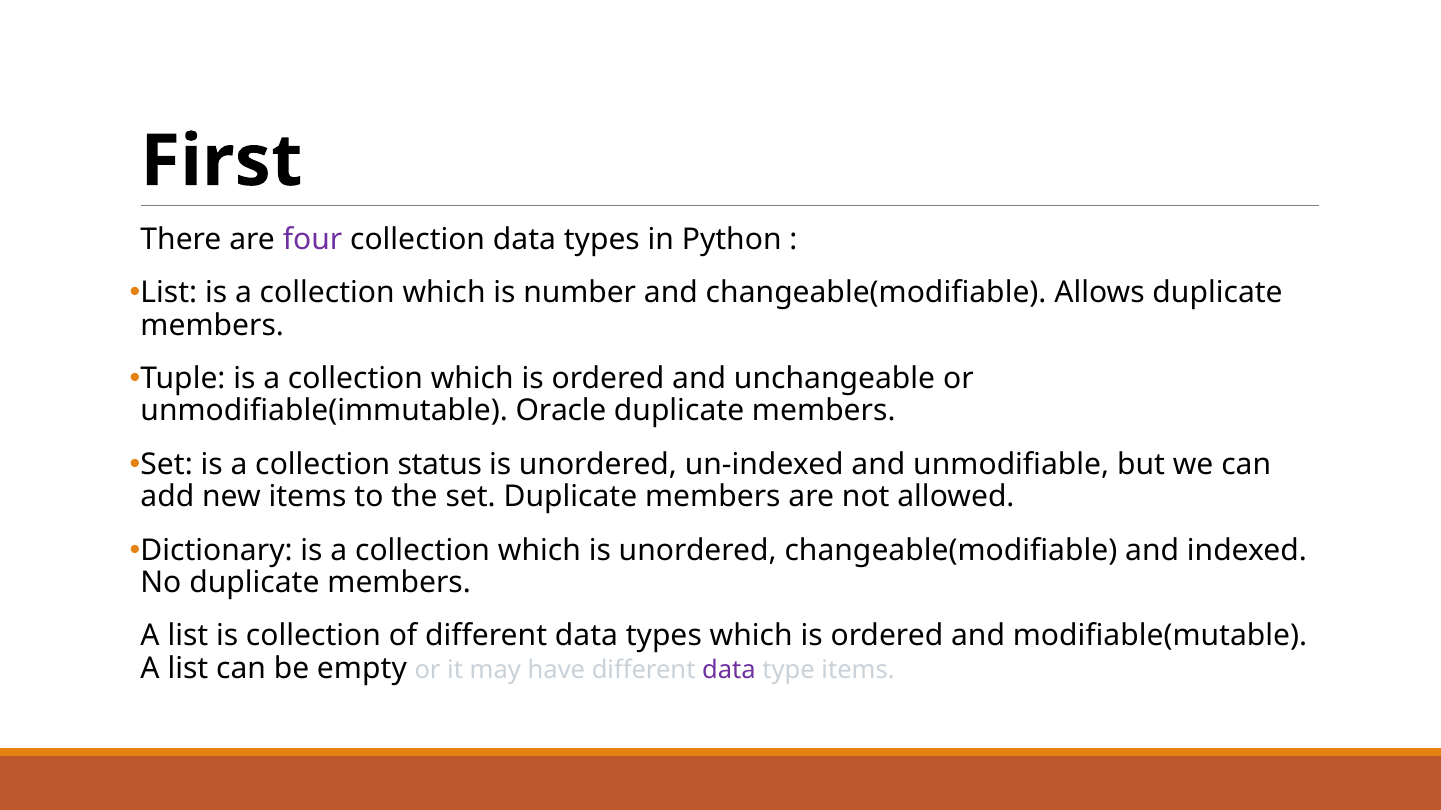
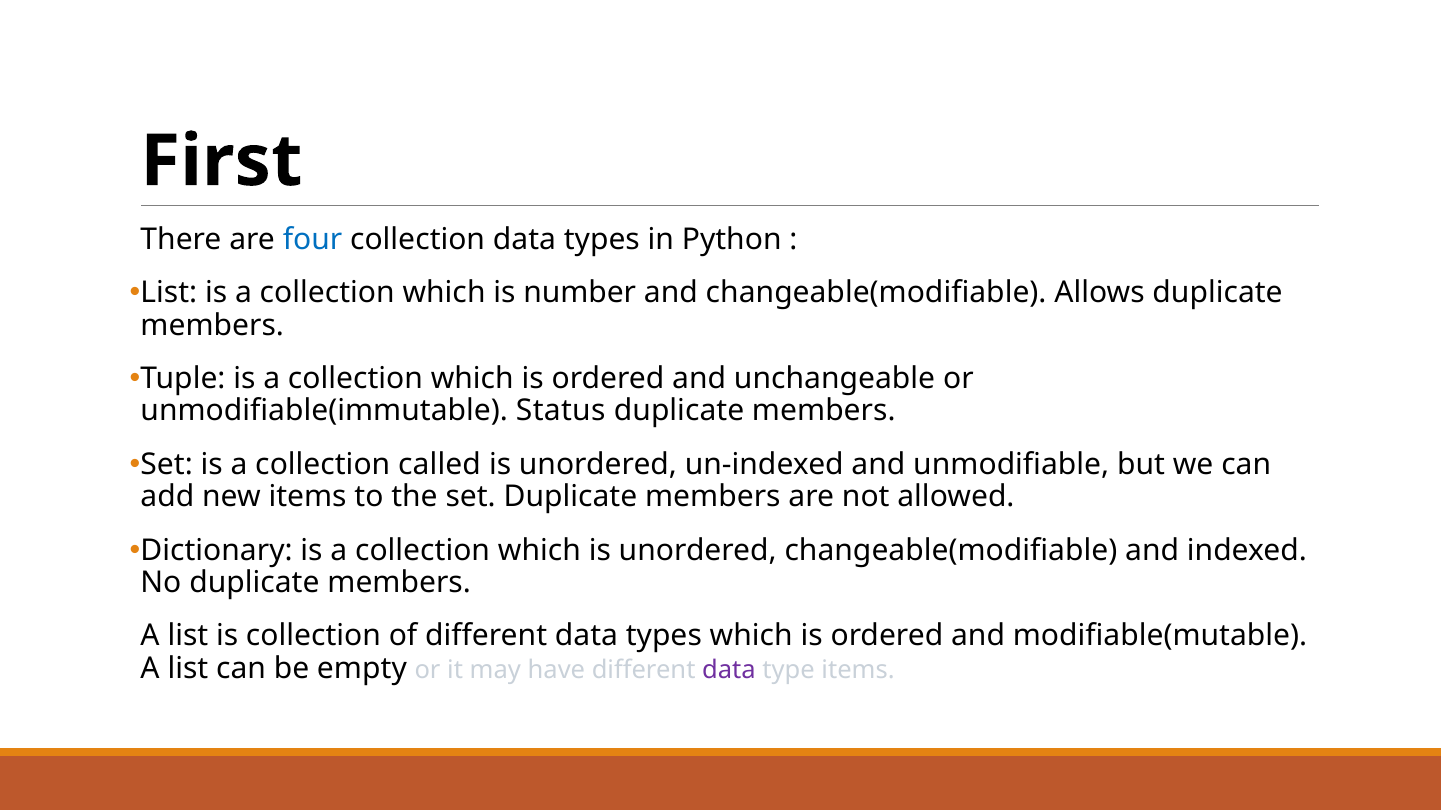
four colour: purple -> blue (313, 240)
Oracle: Oracle -> Status (561, 411)
status: status -> called (440, 465)
